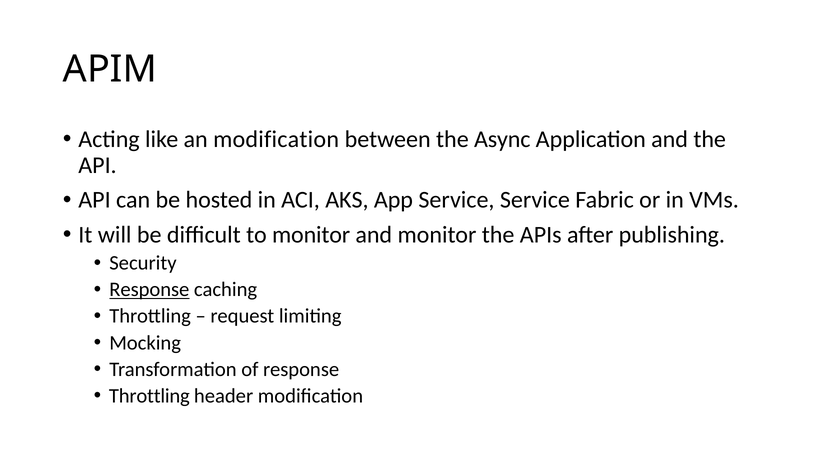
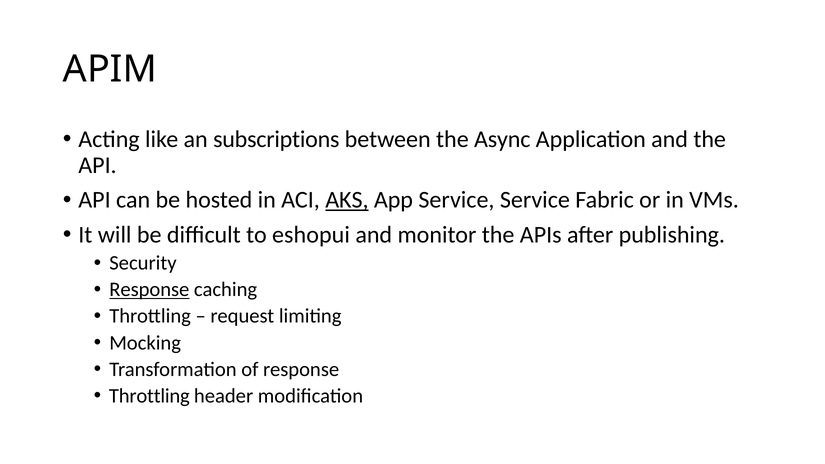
an modification: modification -> subscriptions (276, 139)
AKS underline: none -> present (347, 200)
to monitor: monitor -> eshopui (311, 235)
